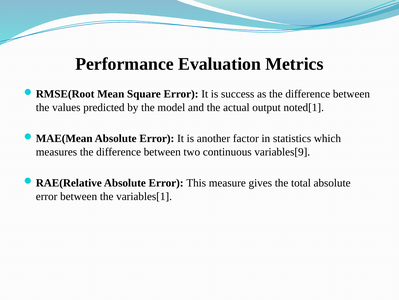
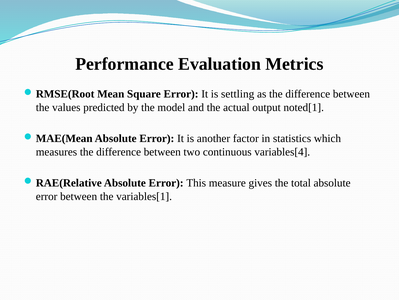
success: success -> settling (238, 94)
variables[9: variables[9 -> variables[4 (282, 151)
